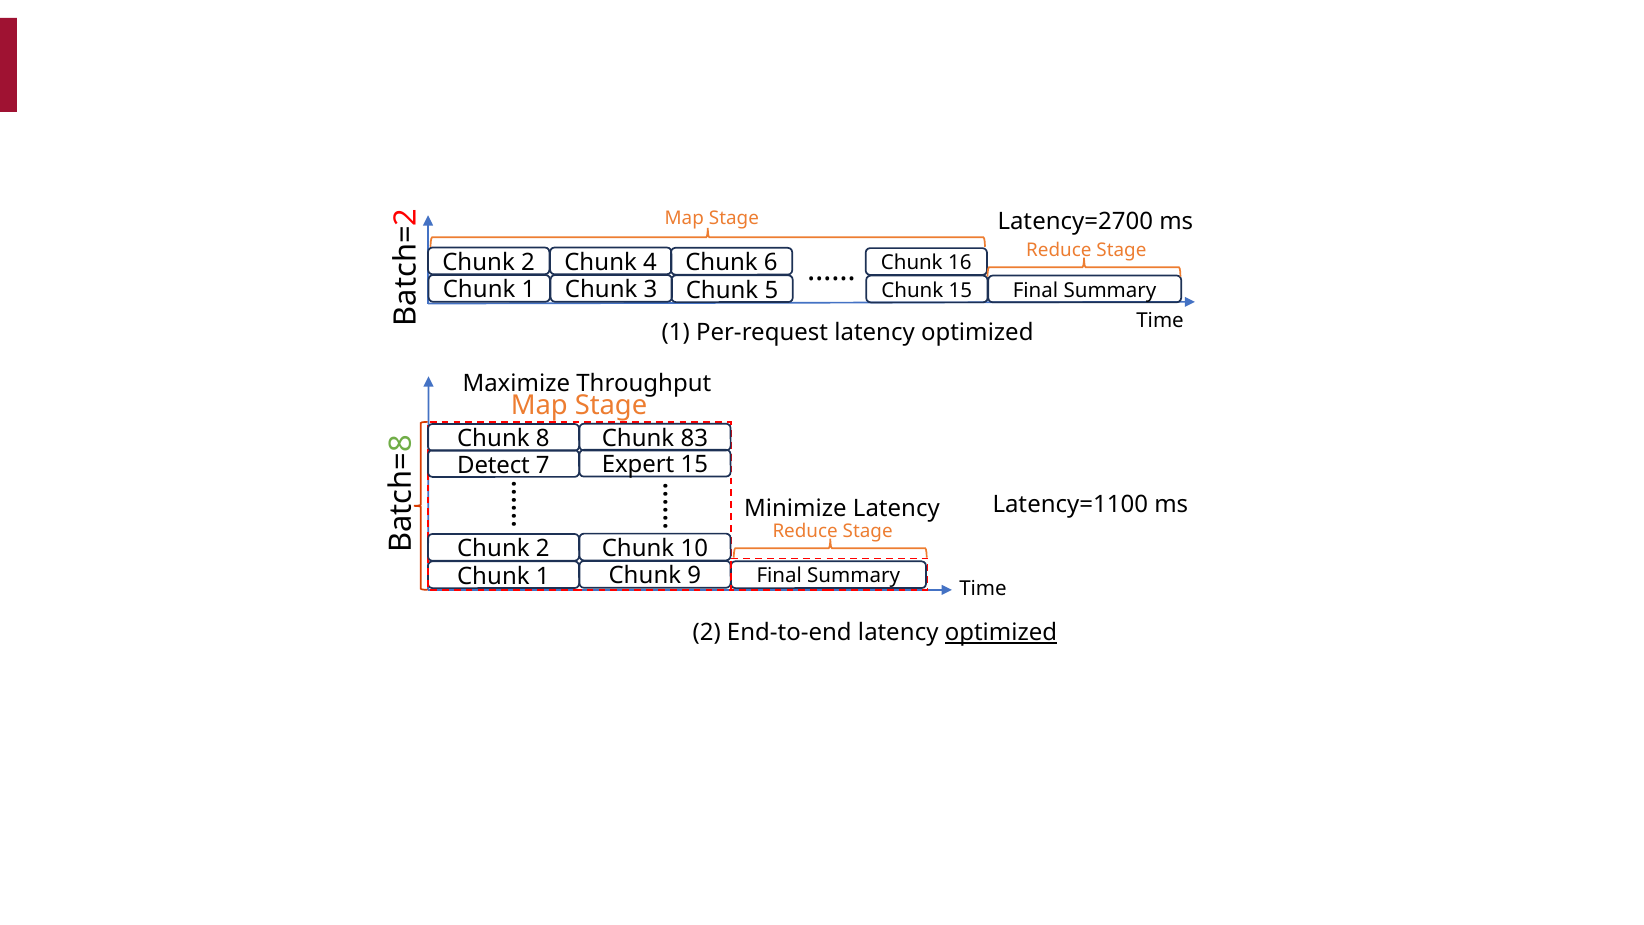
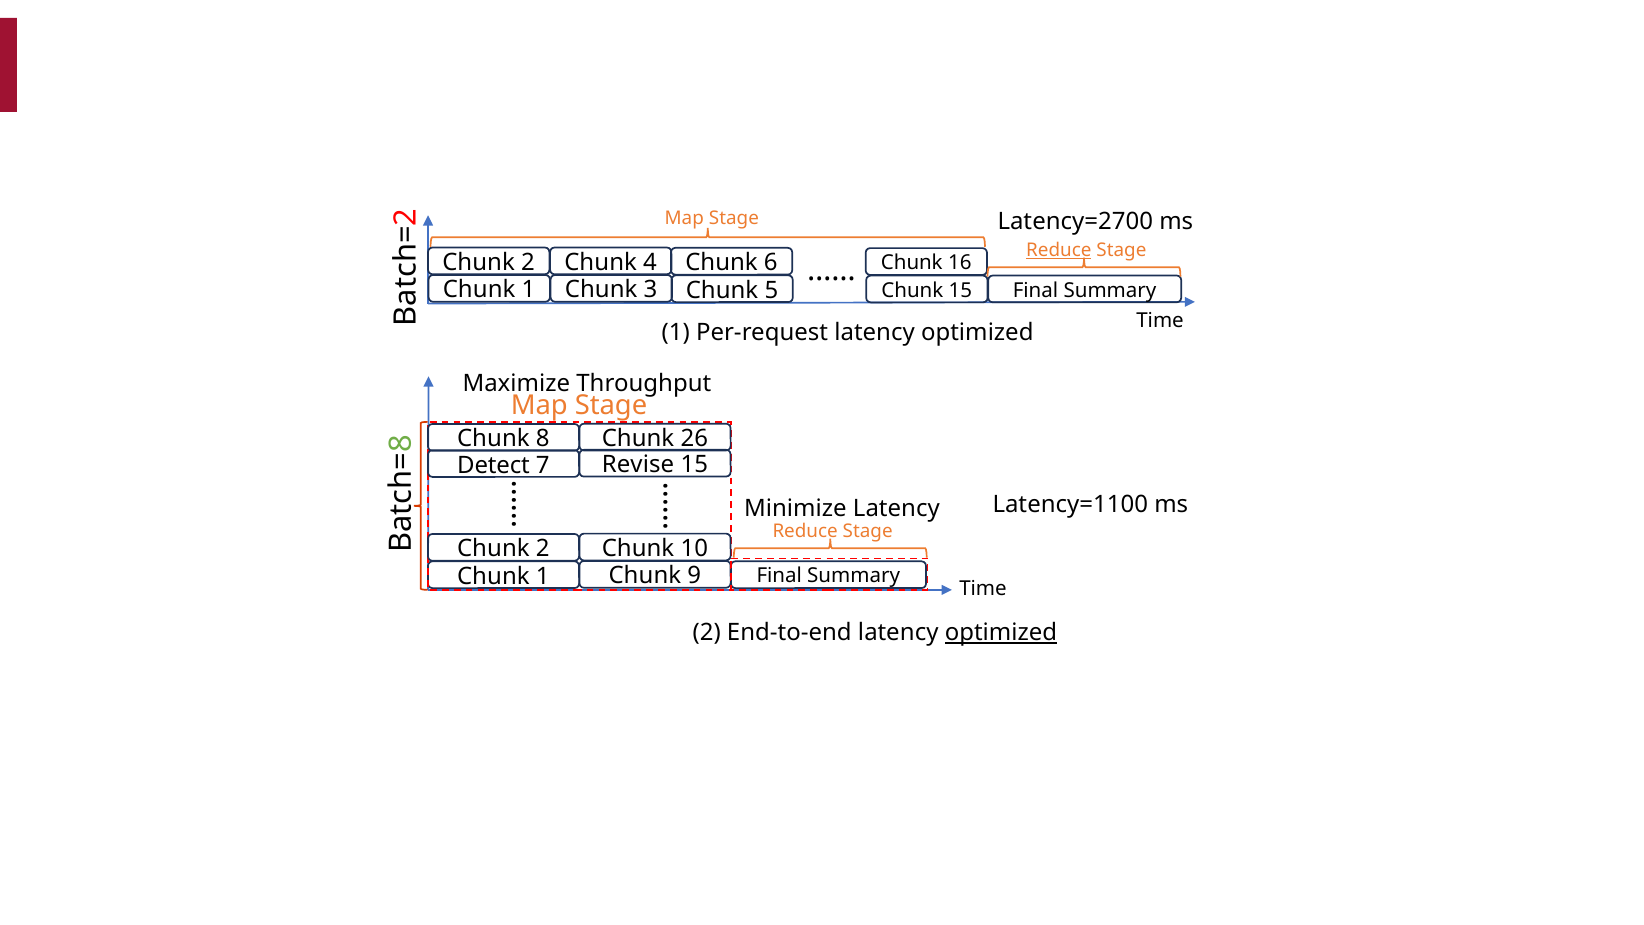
Reduce underline: none -> present (1059, 250)
83: 83 -> 26 (694, 439)
Expert: Expert -> Revise (638, 465)
